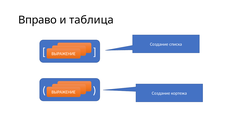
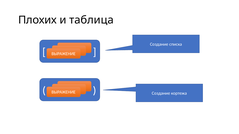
Вправо: Вправо -> Плохих (37, 20)
